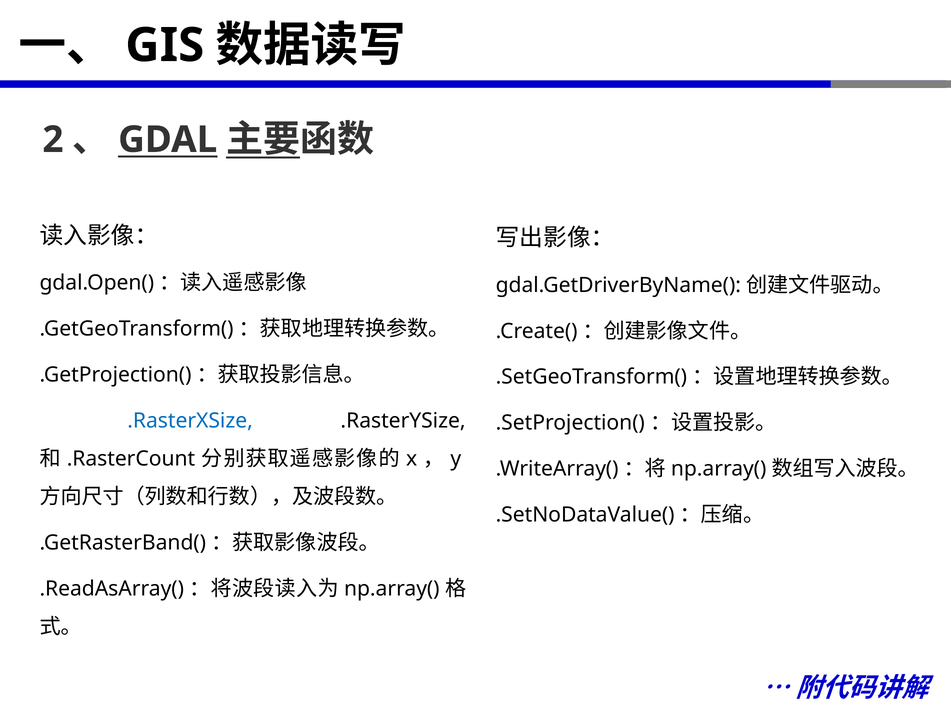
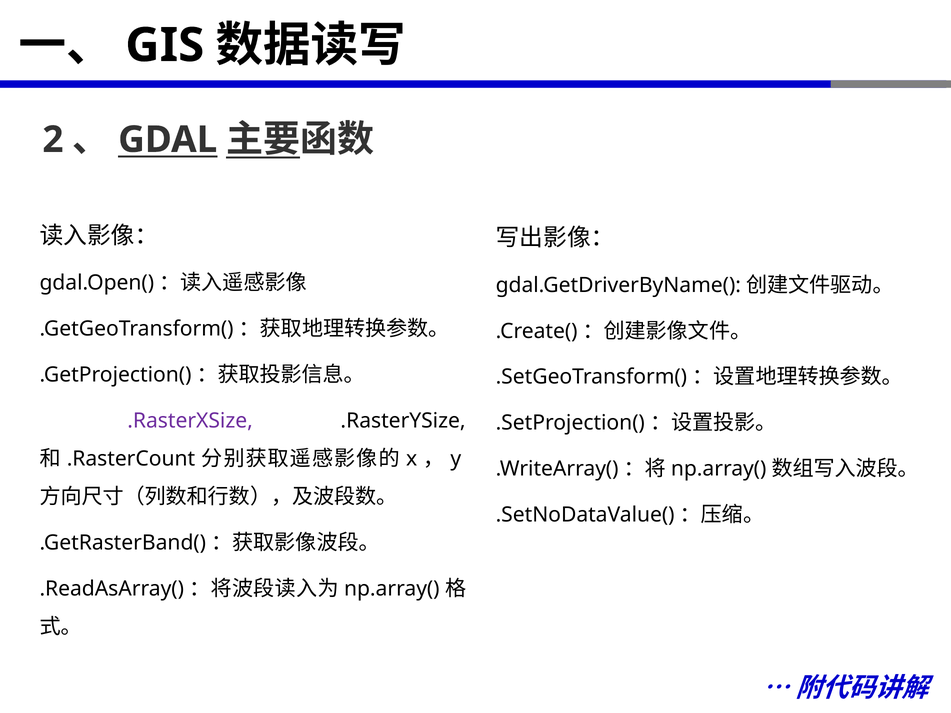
.RasterXSize colour: blue -> purple (190, 421)
